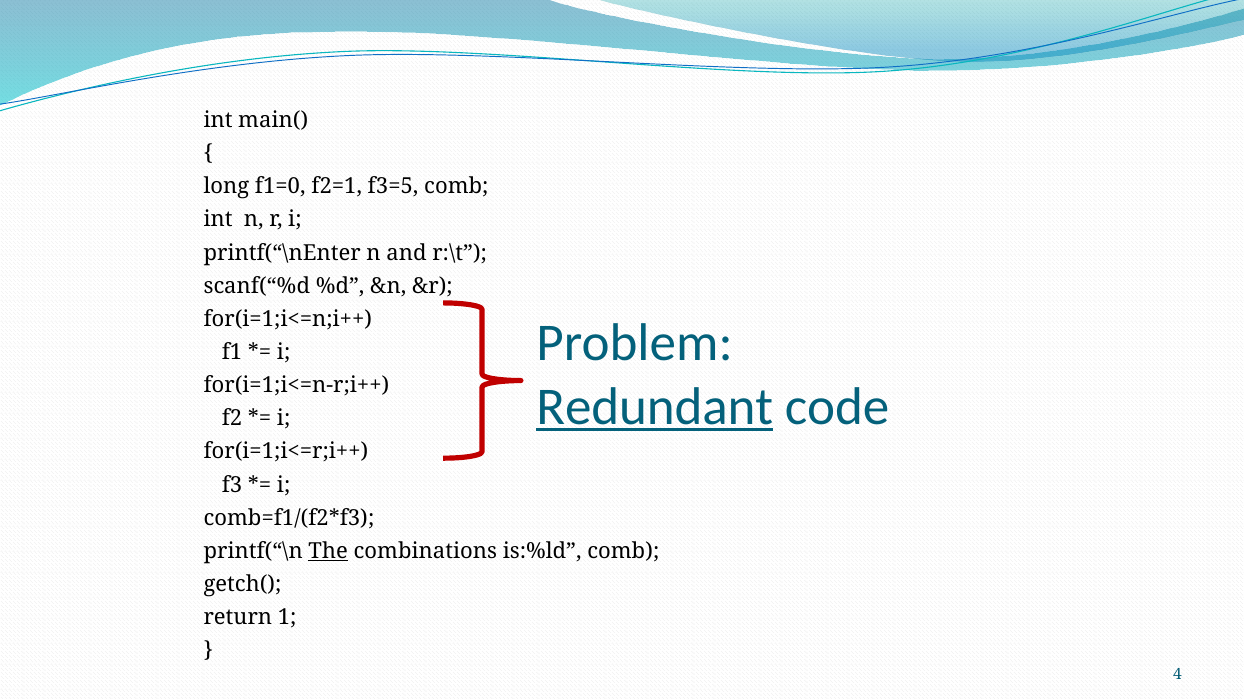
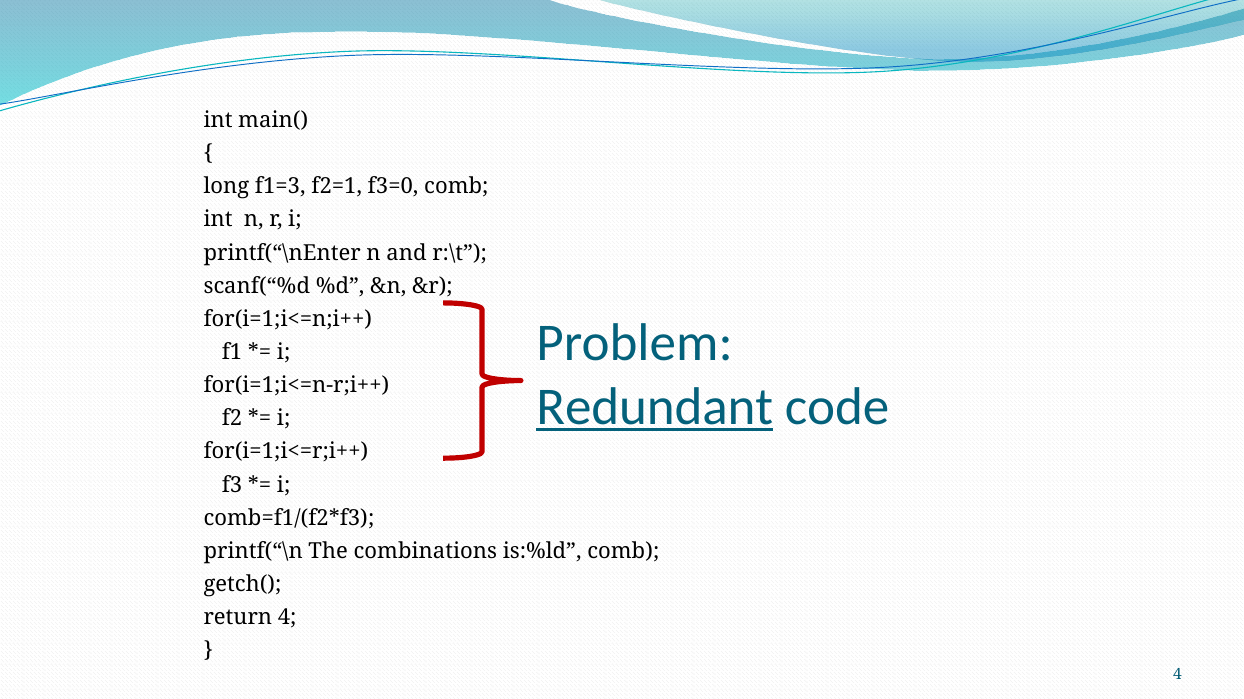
f1=0: f1=0 -> f1=3 (280, 187)
f3=5: f3=5 -> f3=0 (393, 187)
The underline: present -> none (328, 552)
return 1: 1 -> 4 (287, 618)
